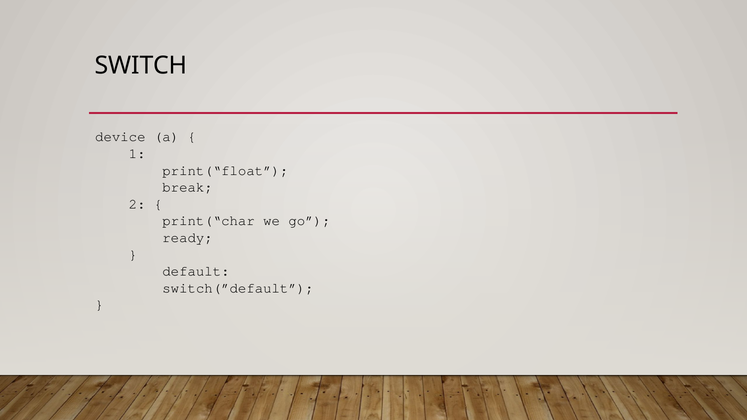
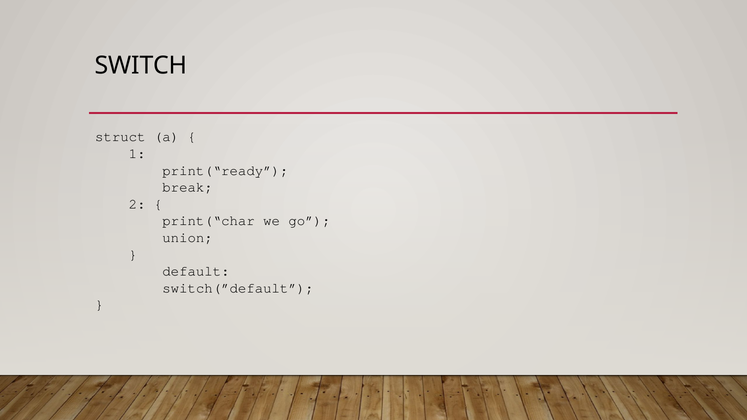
device: device -> struct (120, 137)
print(“float: print(“float -> print(“ready (225, 171)
ready: ready -> union (188, 238)
